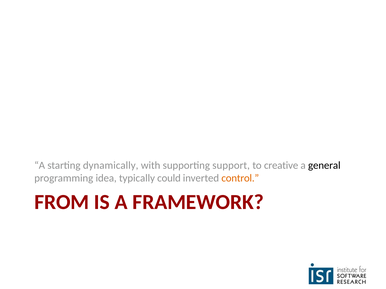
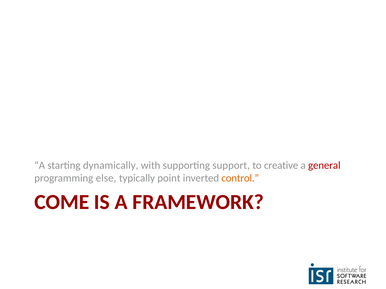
general colour: black -> red (324, 166)
idea: idea -> else (106, 178)
could: could -> point (169, 178)
FROM: FROM -> COME (62, 202)
